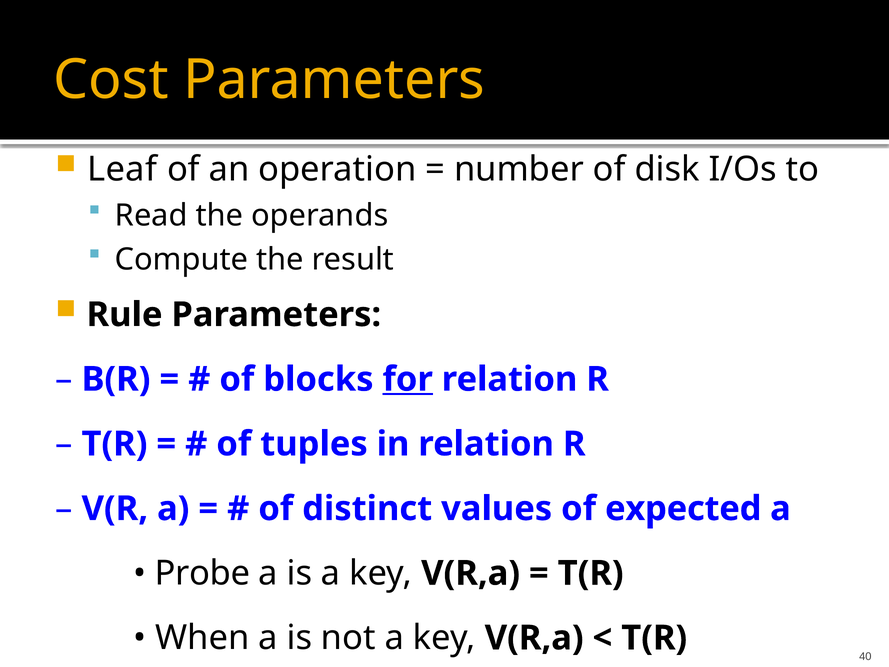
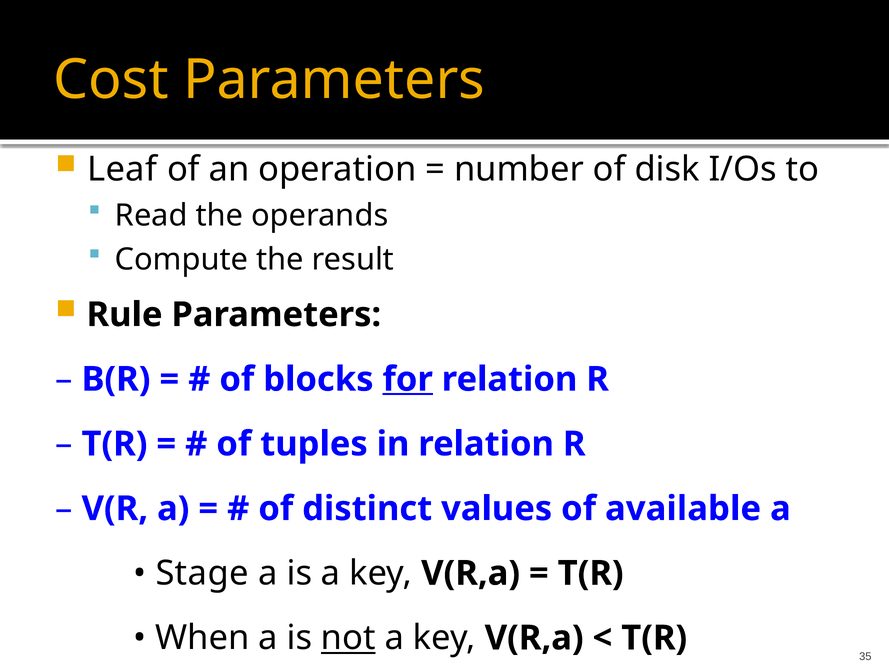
expected: expected -> available (683, 508)
Probe: Probe -> Stage (202, 573)
not underline: none -> present (348, 638)
40: 40 -> 35 (865, 656)
